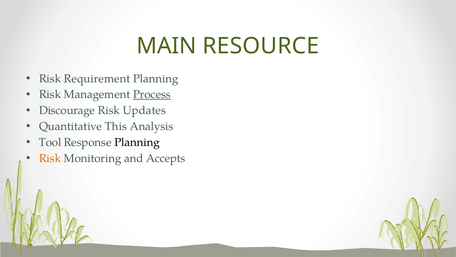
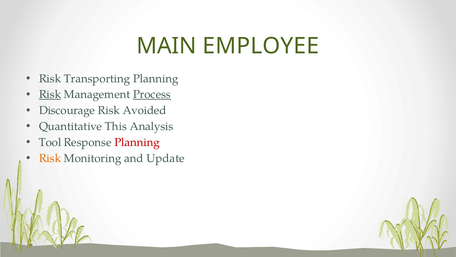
RESOURCE: RESOURCE -> EMPLOYEE (261, 46)
Requirement: Requirement -> Transporting (97, 78)
Risk underline: none -> present (50, 94)
Updates: Updates -> Avoided (145, 110)
Planning colour: black -> red (137, 142)
Accepts: Accepts -> Update (166, 158)
